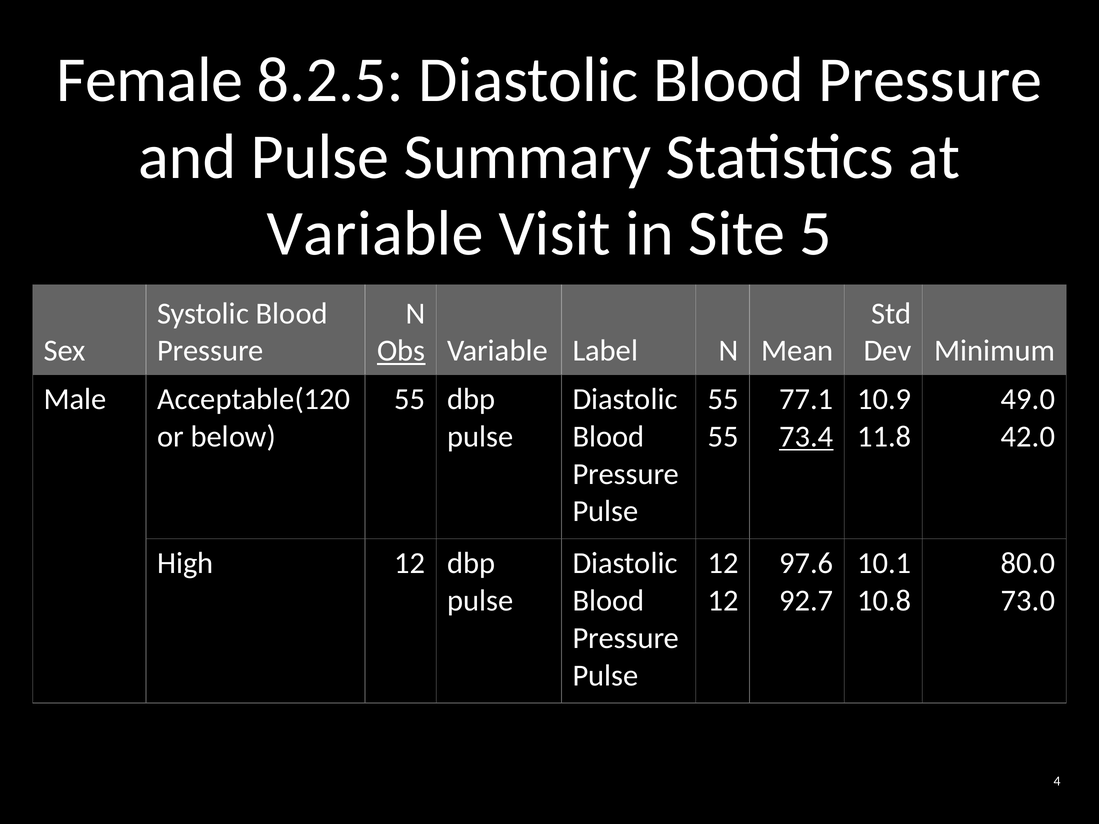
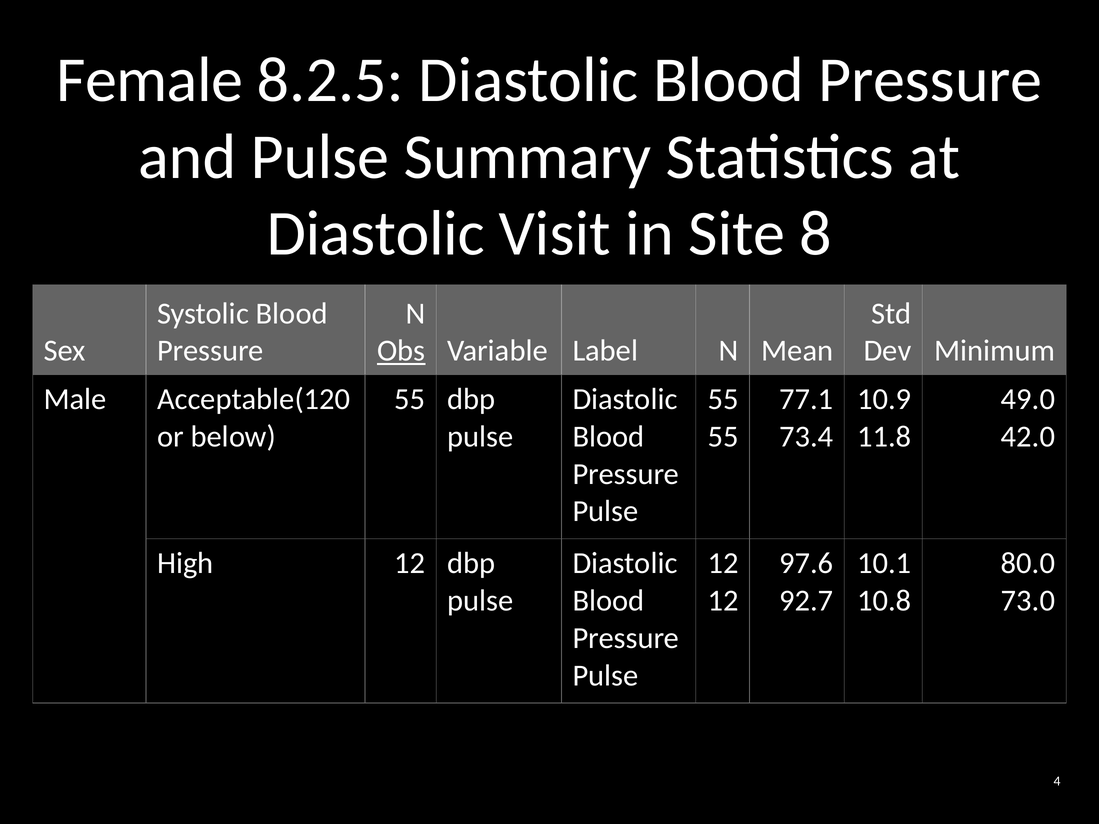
Variable: Variable -> Diastolic (376, 234)
5: 5 -> 8 (816, 234)
73.4 underline: present -> none (806, 437)
